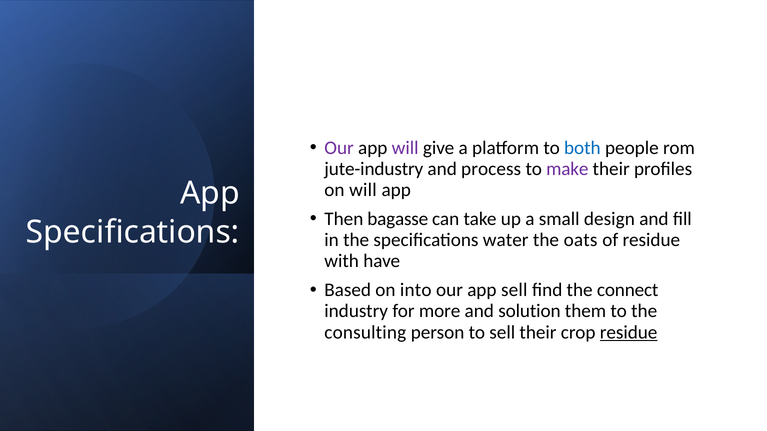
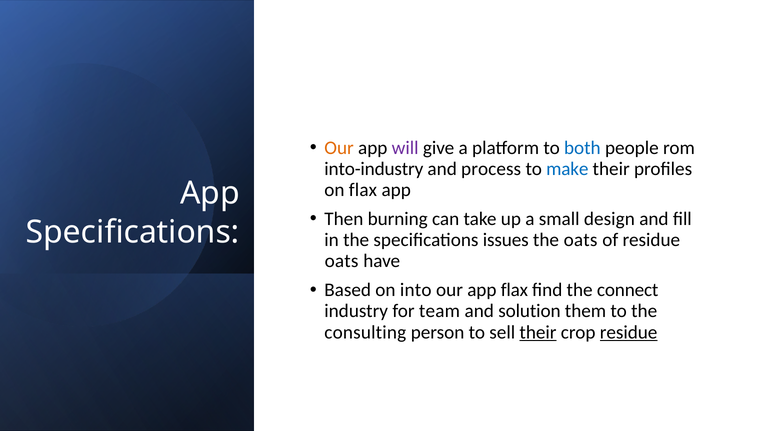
Our colour: purple -> orange (339, 148)
jute-industry: jute-industry -> into-industry (374, 169)
make colour: purple -> blue (567, 169)
on will: will -> flax (363, 190)
bagasse: bagasse -> burning (398, 219)
water: water -> issues (506, 240)
with: with -> oats (342, 261)
app sell: sell -> flax (514, 290)
more: more -> team (439, 311)
their underline: none -> present (538, 333)
